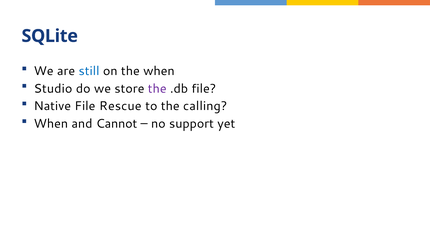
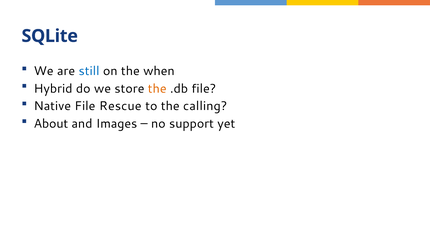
Studio: Studio -> Hybrid (53, 88)
the colour: purple -> orange (157, 88)
When: When -> About (51, 124)
Cannot: Cannot -> Images (117, 124)
